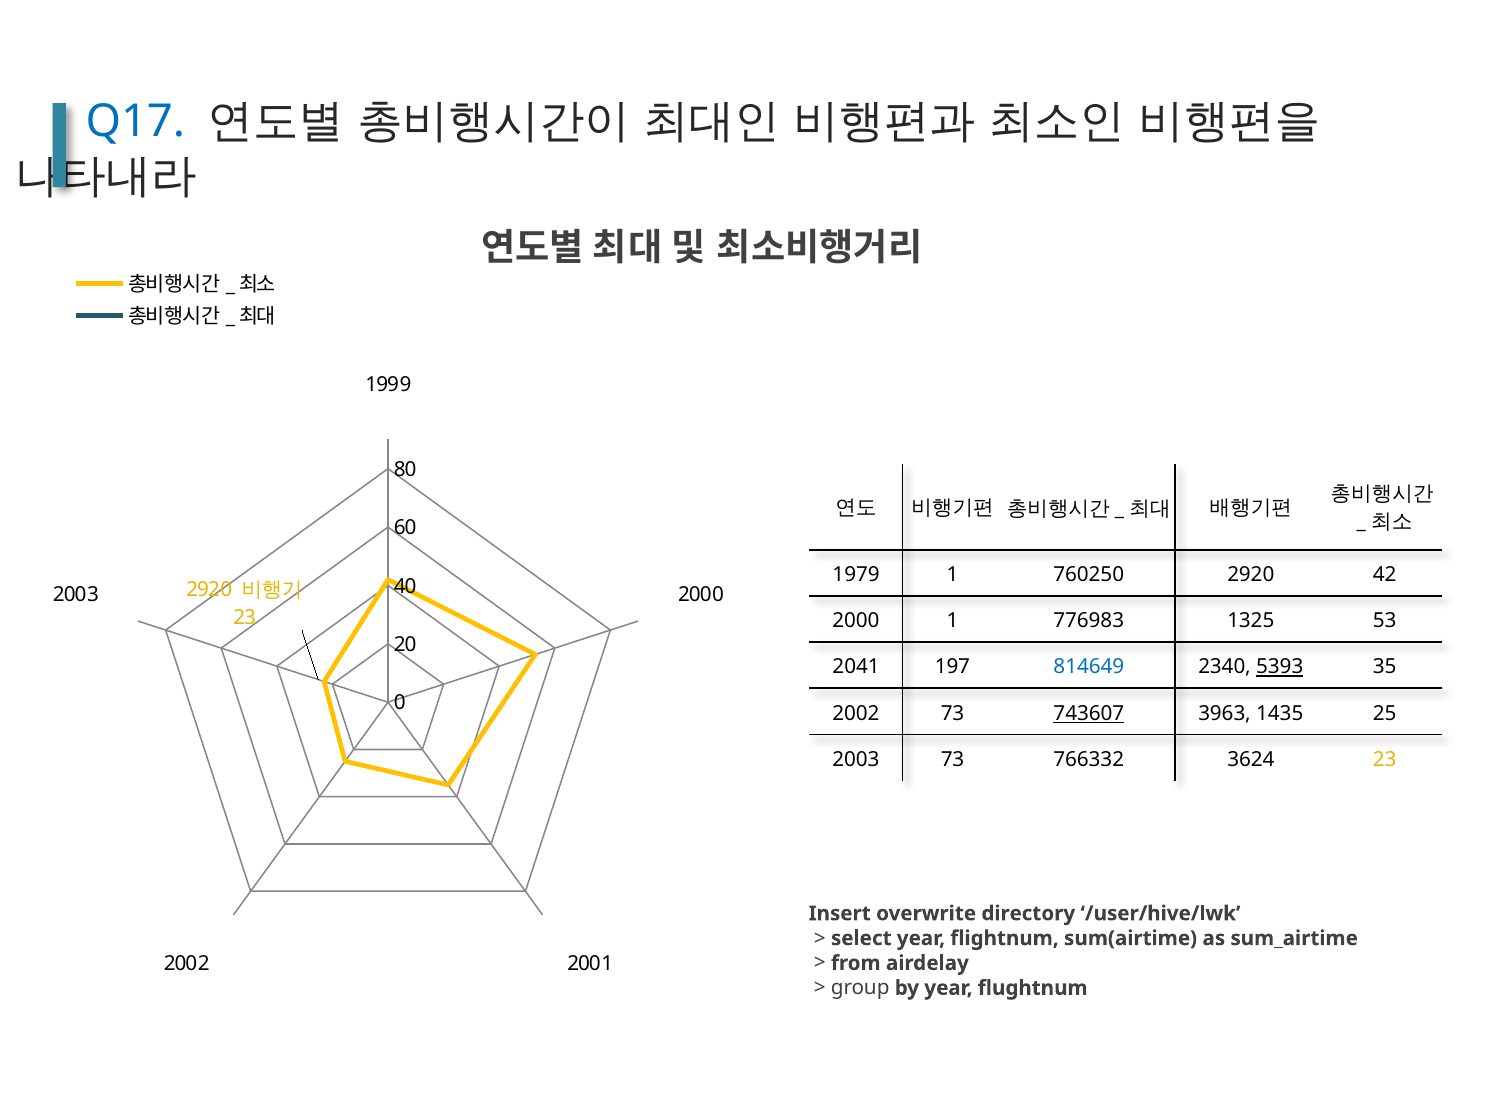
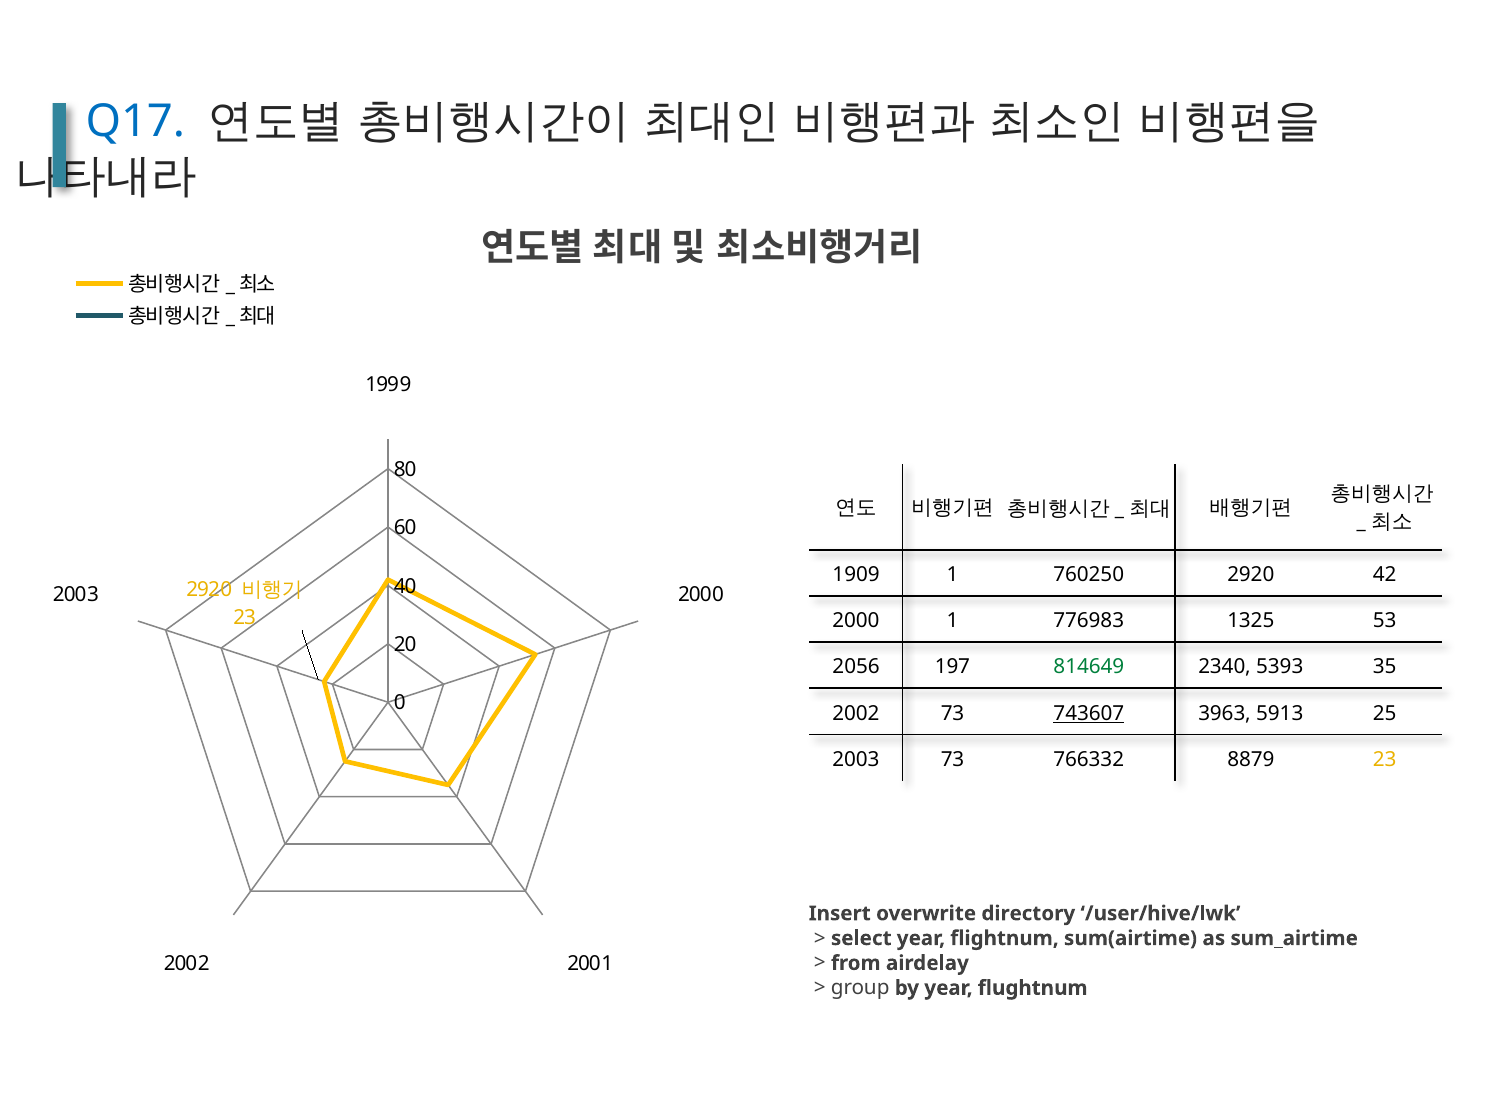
1979: 1979 -> 1909 (856, 575)
2041: 2041 -> 2056 (856, 668)
814649 colour: blue -> green (1089, 668)
5393 underline: present -> none (1280, 668)
1435: 1435 -> 5913 (1280, 714)
3624: 3624 -> 8879 (1251, 760)
